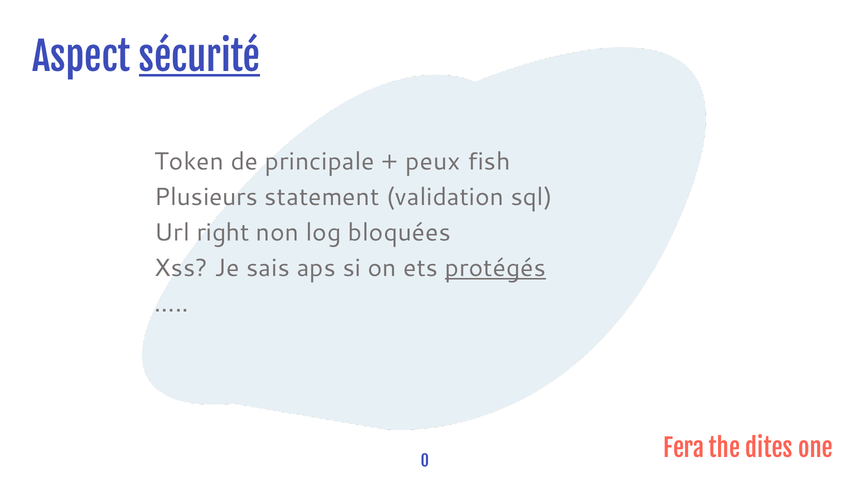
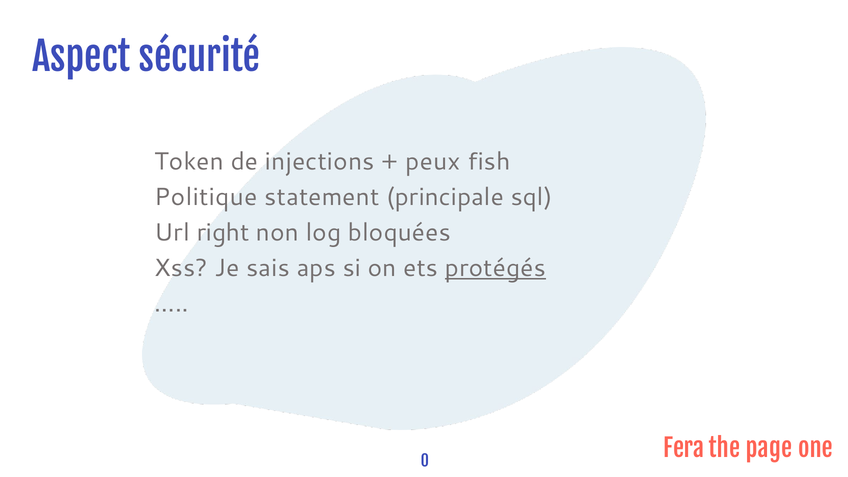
sécurité underline: present -> none (200, 59)
principale: principale -> injections (320, 162)
Plusieurs: Plusieurs -> Politique (206, 197)
validation: validation -> principale (445, 197)
dites: dites -> page (769, 449)
